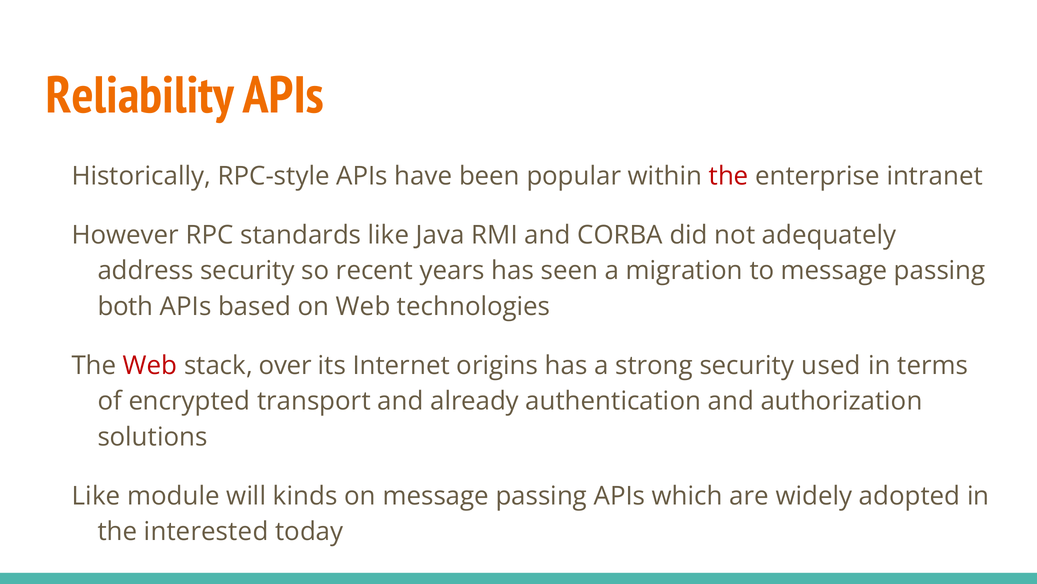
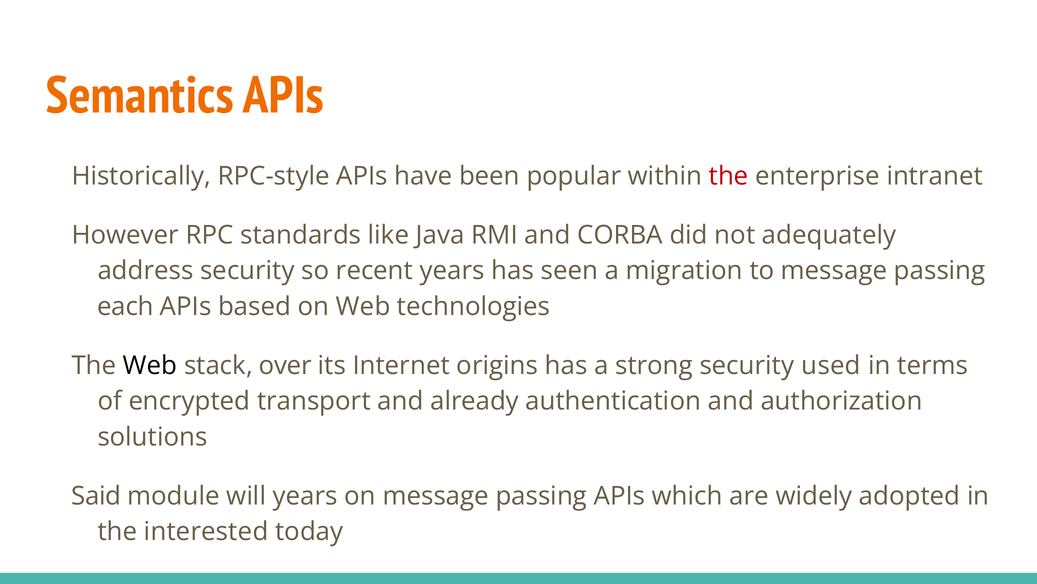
Reliability: Reliability -> Semantics (140, 96)
both: both -> each (125, 306)
Web colour: red -> black (150, 365)
Like: Like -> Said (96, 495)
will kinds: kinds -> years (305, 495)
